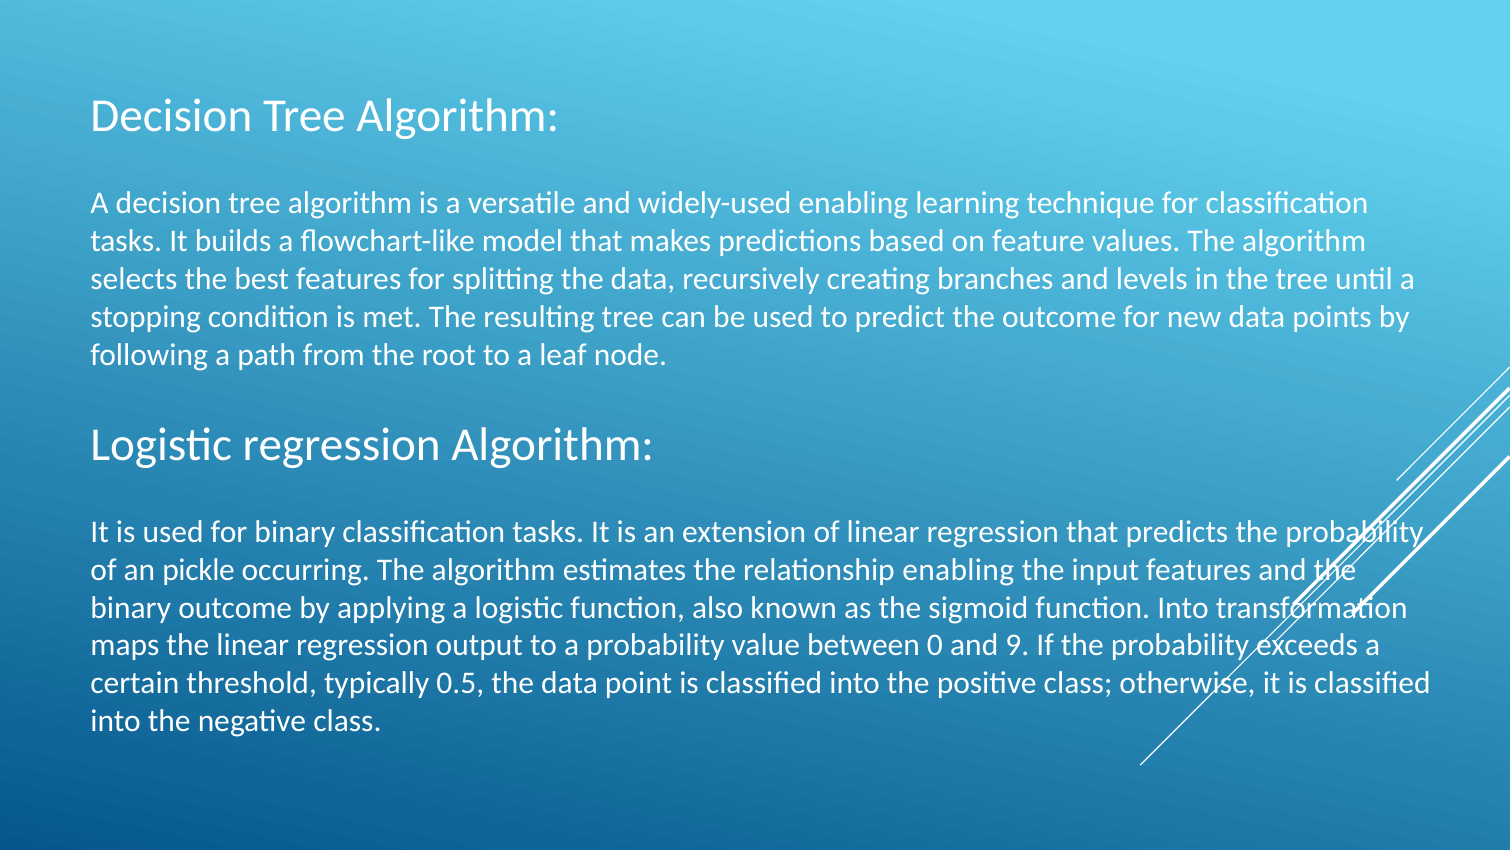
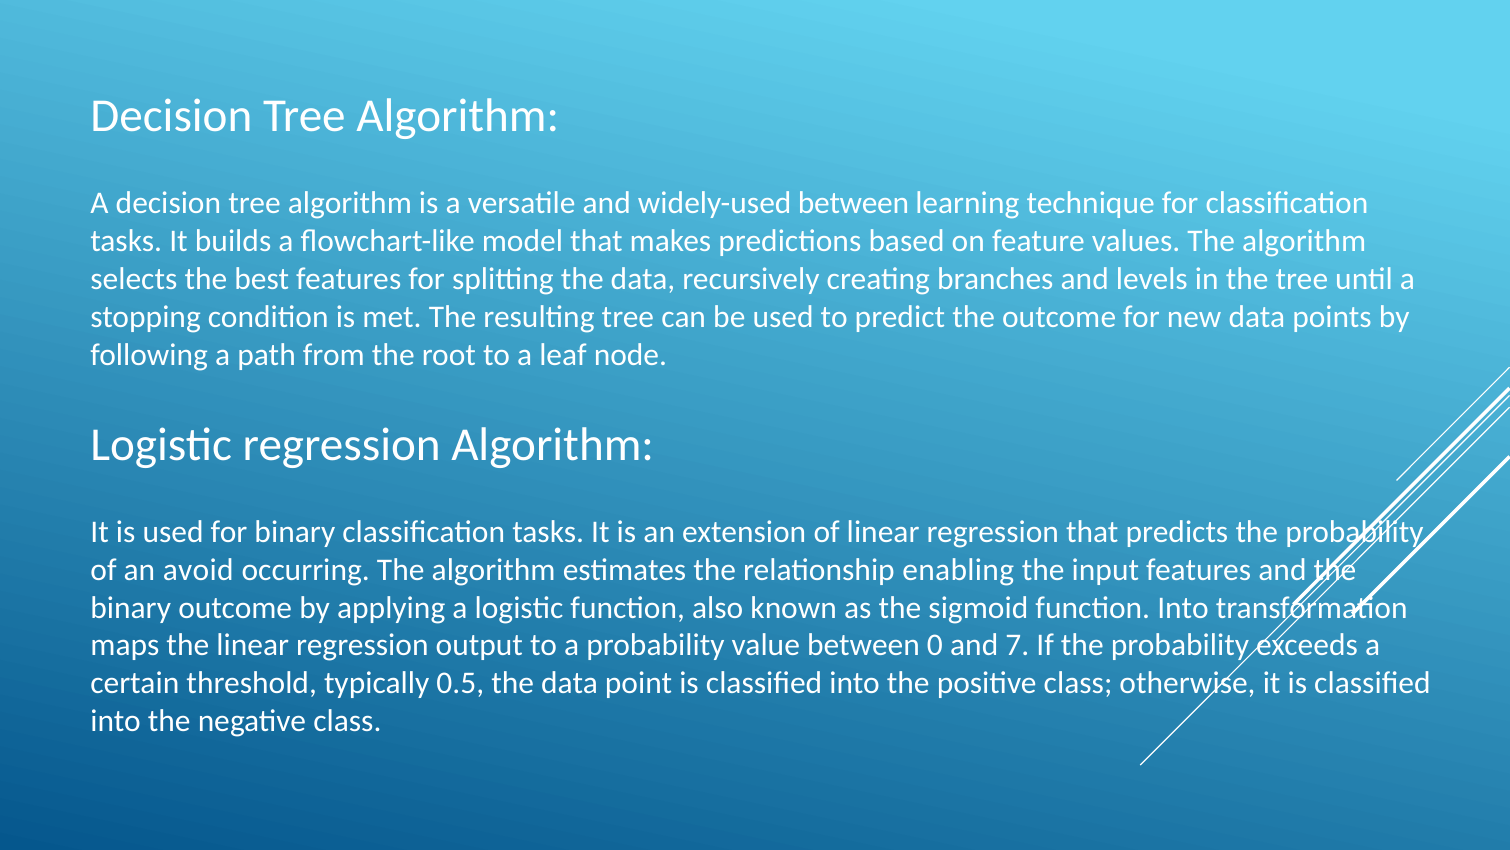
widely-used enabling: enabling -> between (854, 203)
pickle: pickle -> avoid (198, 570)
9: 9 -> 7 (1017, 645)
